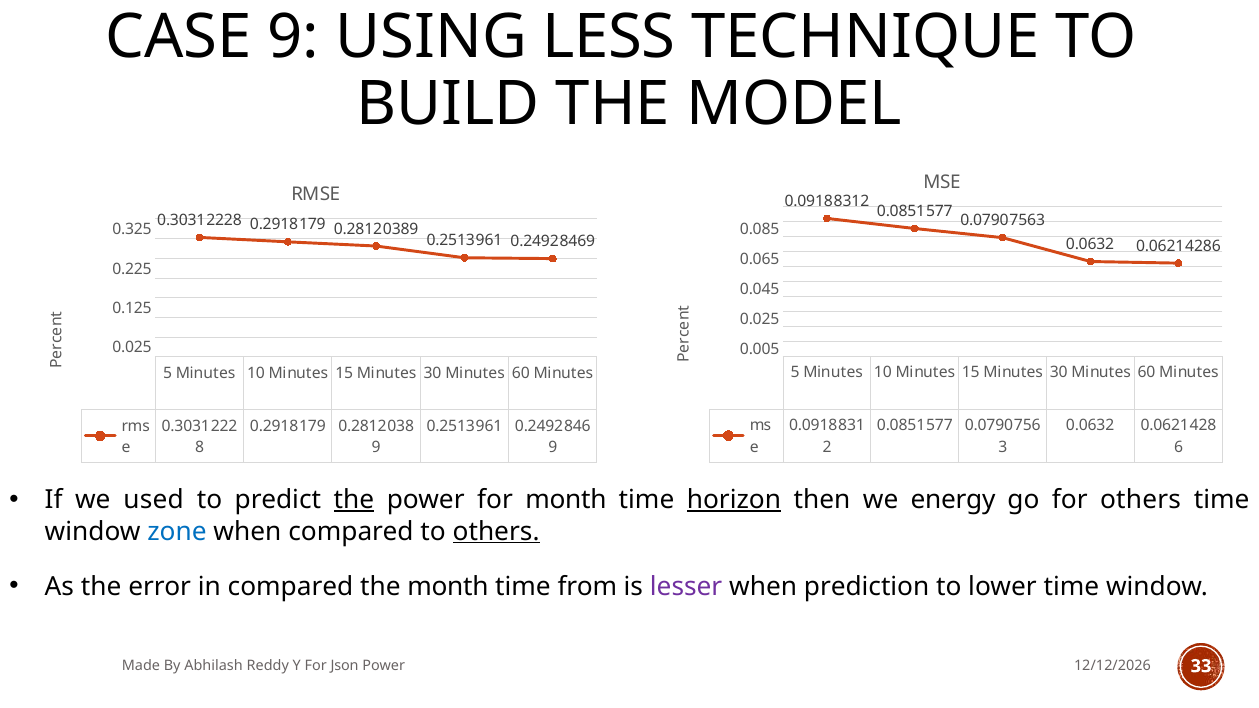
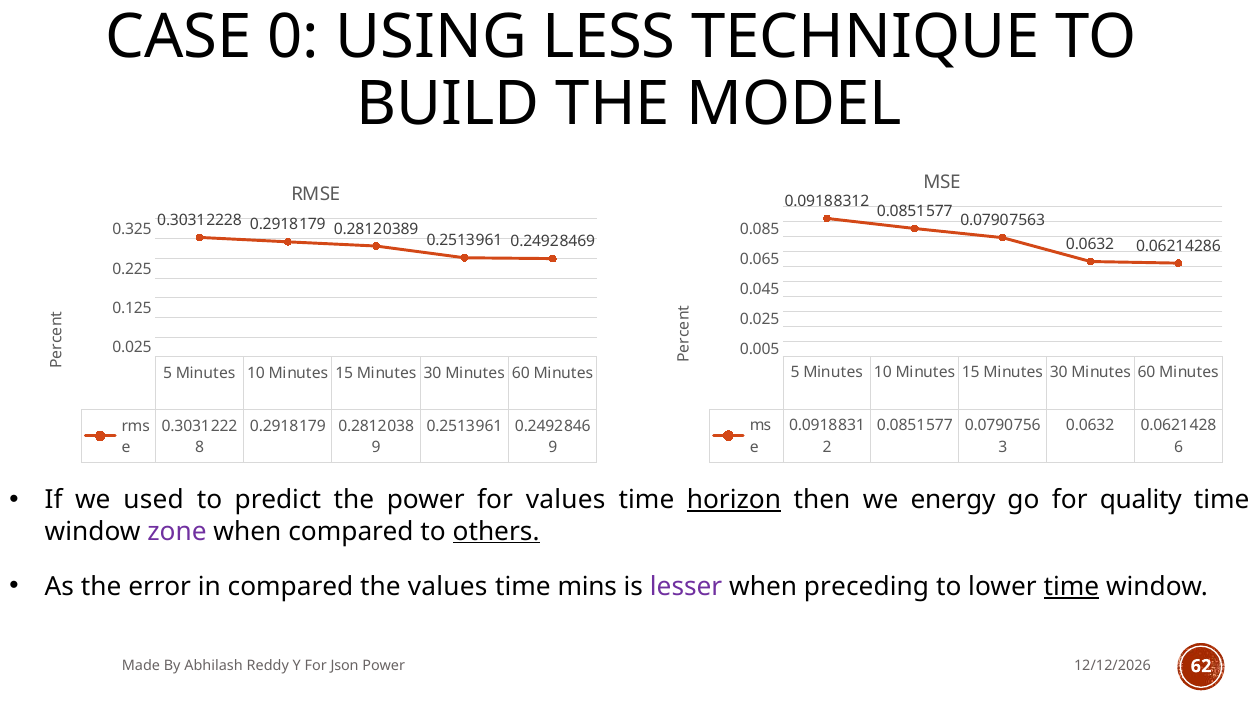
CASE 9: 9 -> 0 (293, 38)
the underline: present -> none (354, 500)
for month: month -> values (566, 500)
for others: others -> quality (1141, 500)
zone colour: blue -> purple (177, 532)
the month: month -> values (448, 587)
from: from -> mins (587, 587)
prediction: prediction -> preceding (867, 587)
time underline: none -> present (1071, 587)
33: 33 -> 62 (1201, 666)
